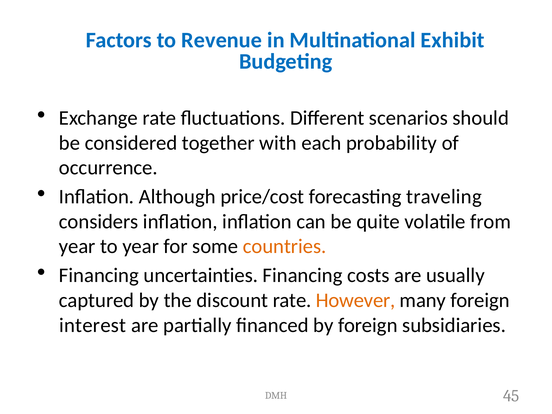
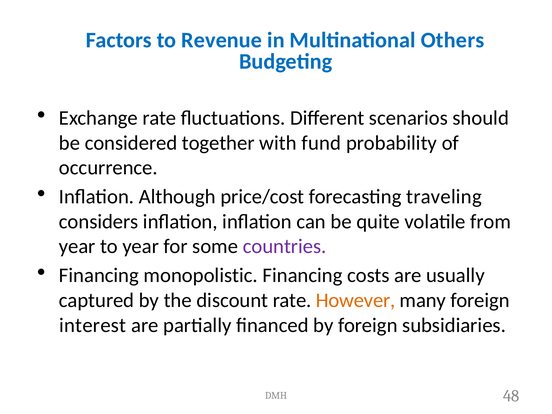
Exhibit: Exhibit -> Others (453, 40)
each: each -> fund (321, 143)
countries colour: orange -> purple (285, 246)
uncertainties: uncertainties -> monopolistic (201, 275)
45: 45 -> 48 (511, 396)
